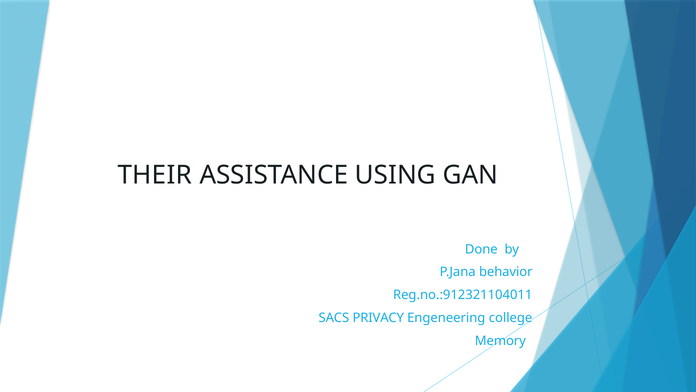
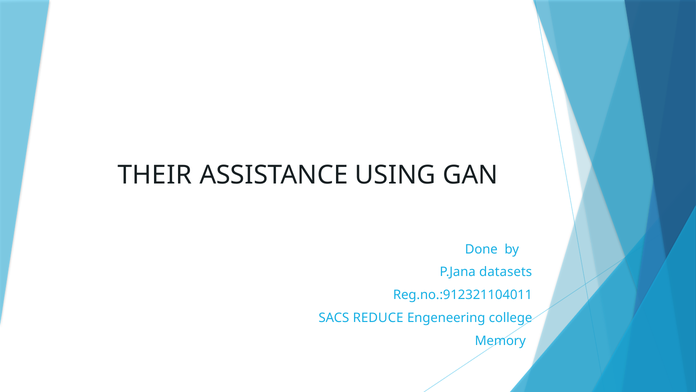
behavior: behavior -> datasets (506, 272)
PRIVACY: PRIVACY -> REDUCE (378, 318)
